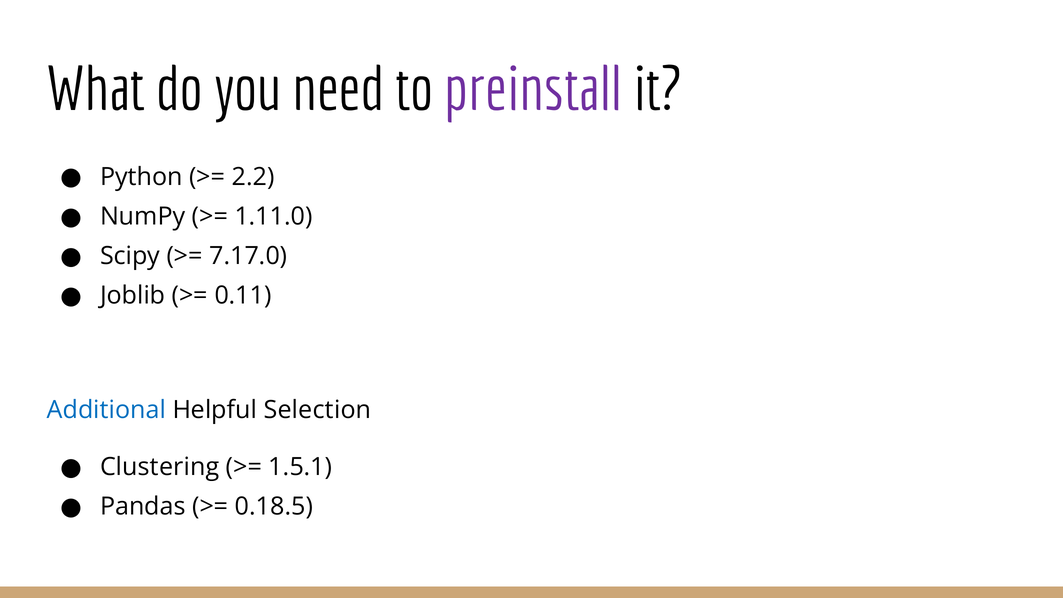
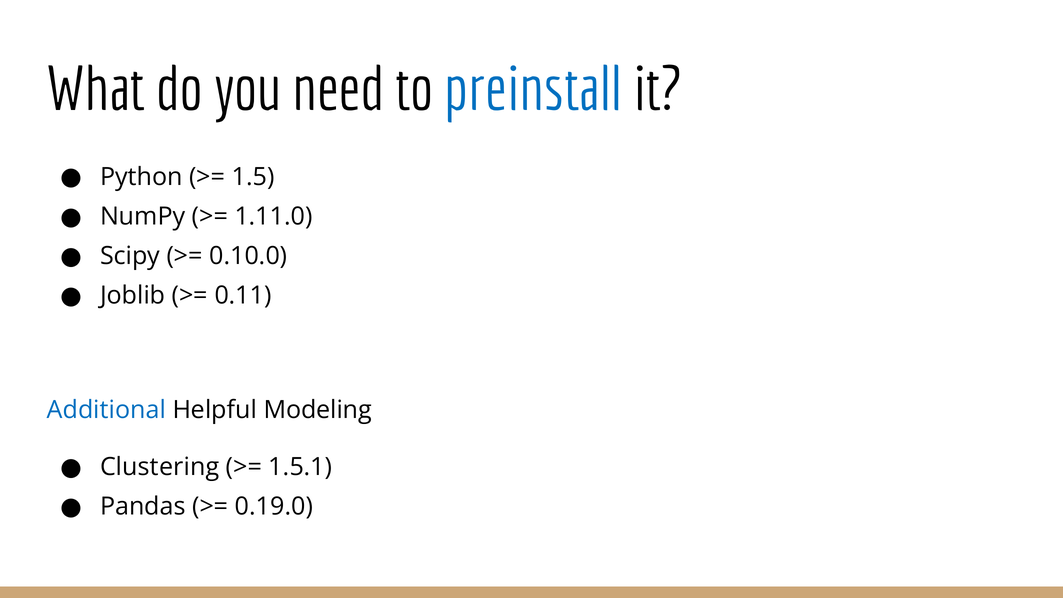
preinstall colour: purple -> blue (534, 90)
2.2: 2.2 -> 1.5 (253, 177)
7.17.0: 7.17.0 -> 0.10.0 (248, 256)
Selection: Selection -> Modeling (318, 410)
0.18.5: 0.18.5 -> 0.19.0 (274, 506)
